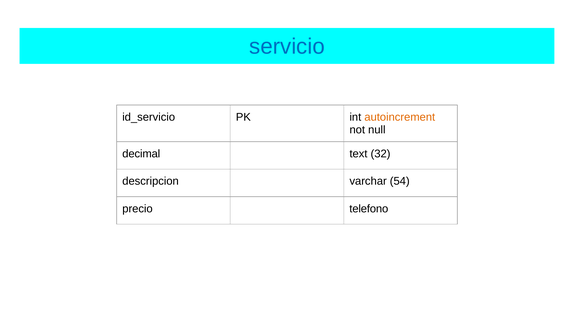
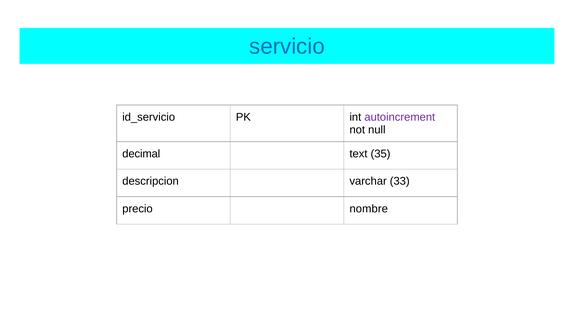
autoincrement colour: orange -> purple (400, 117)
32: 32 -> 35 (381, 154)
54: 54 -> 33 (400, 181)
telefono: telefono -> nombre (369, 209)
